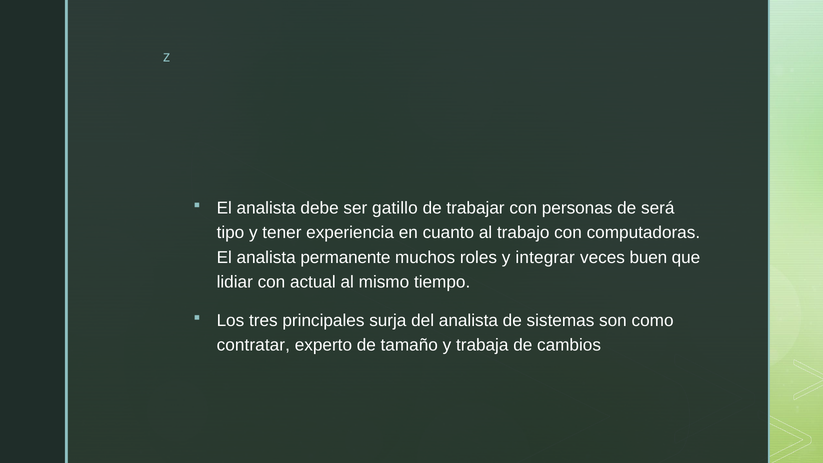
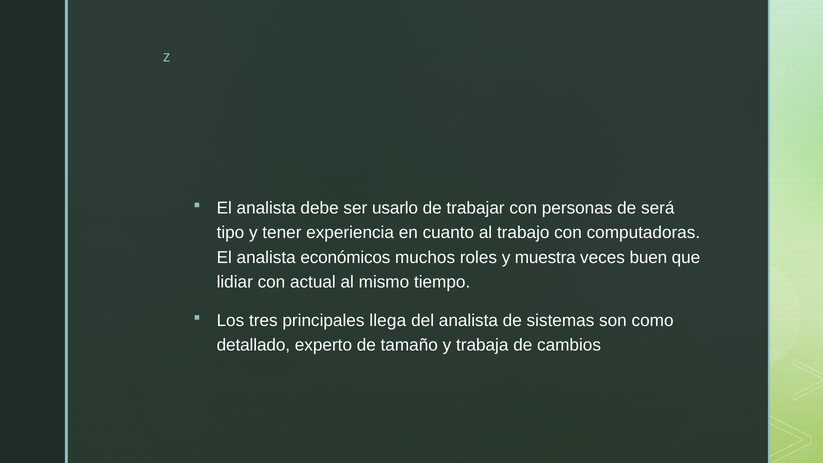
gatillo: gatillo -> usarlo (395, 208)
permanente: permanente -> económicos (345, 257)
integrar: integrar -> muestra (545, 257)
surja: surja -> llega (388, 321)
contratar: contratar -> detallado (253, 345)
